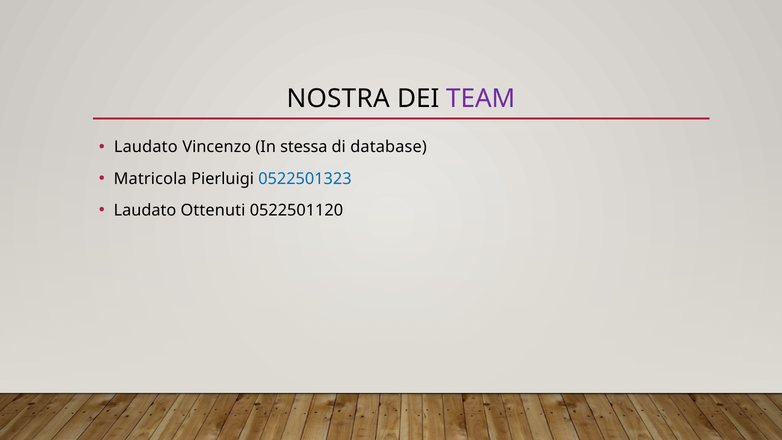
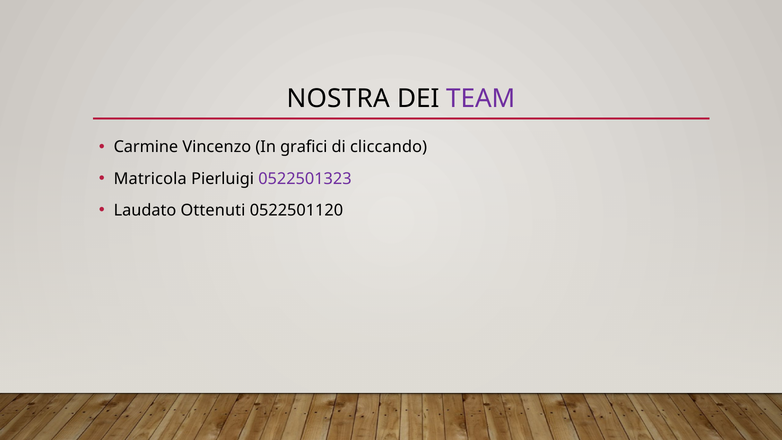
Laudato: Laudato -> Carmine (146, 147)
stessa: stessa -> grafici (304, 147)
database: database -> cliccando (389, 147)
0522501323 colour: blue -> purple (305, 179)
